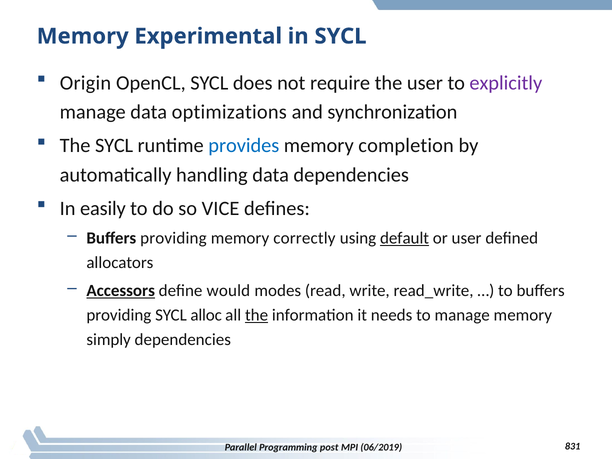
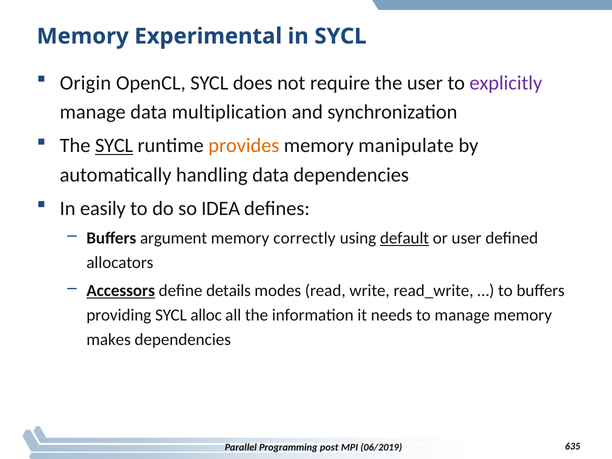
optimizations: optimizations -> multiplication (229, 112)
SYCL underline: none -> present (114, 146)
provides colour: blue -> orange (244, 146)
completion: completion -> manipulate (406, 146)
VICE: VICE -> IDEA (221, 208)
providing: providing -> argument (174, 238)
would: would -> details (229, 290)
the underline: present -> none (257, 315)
simply: simply -> makes (109, 339)
831: 831 -> 635 (573, 446)
